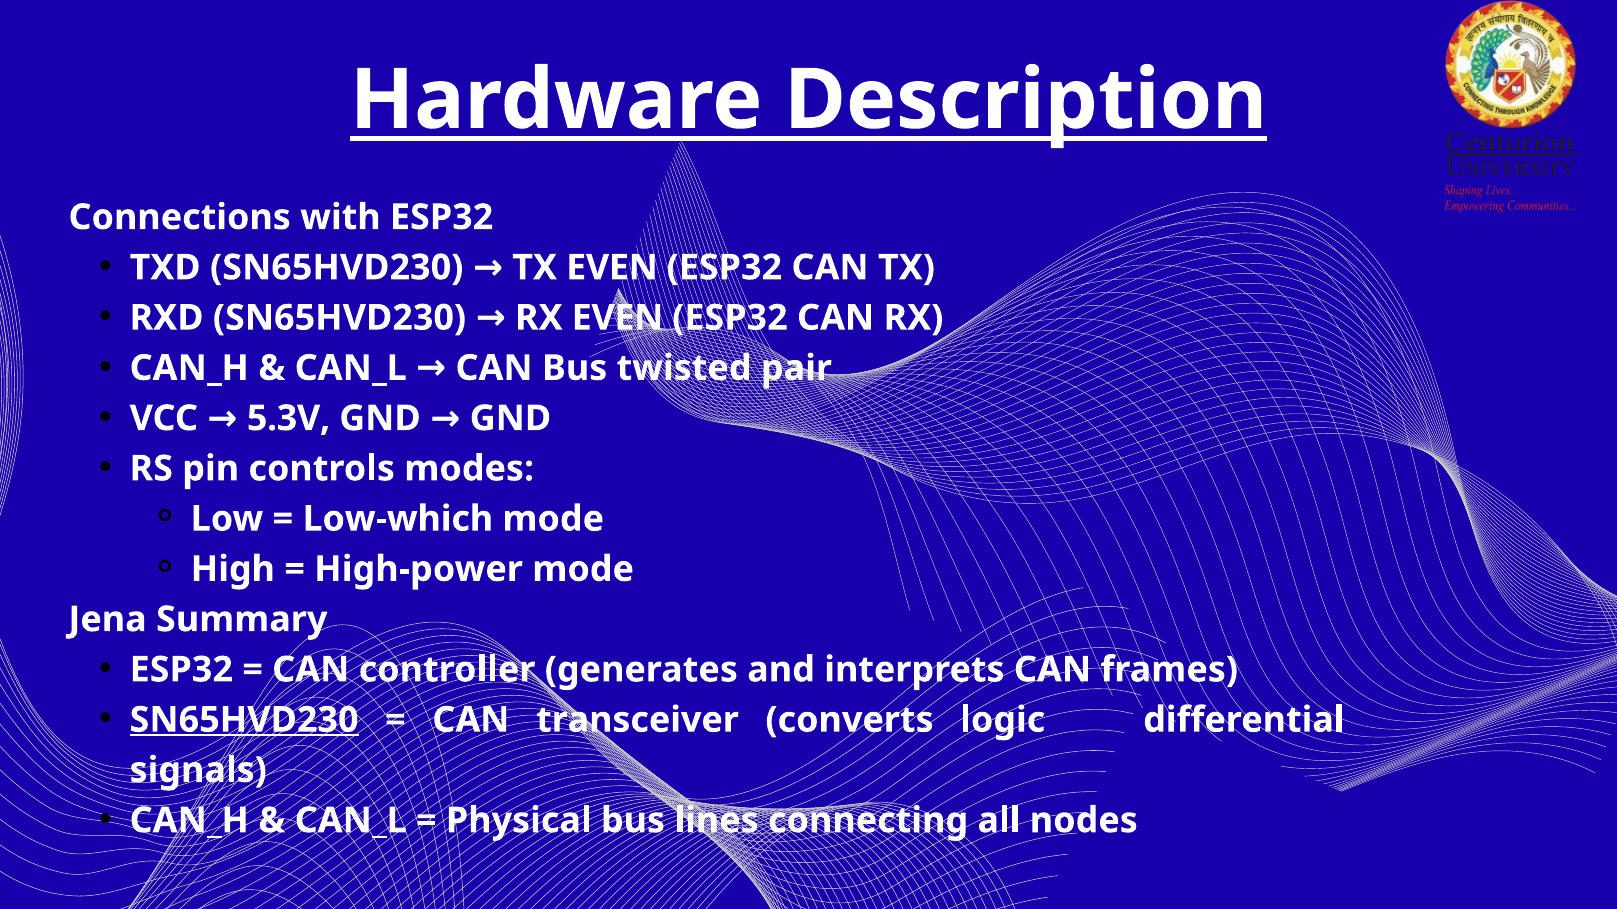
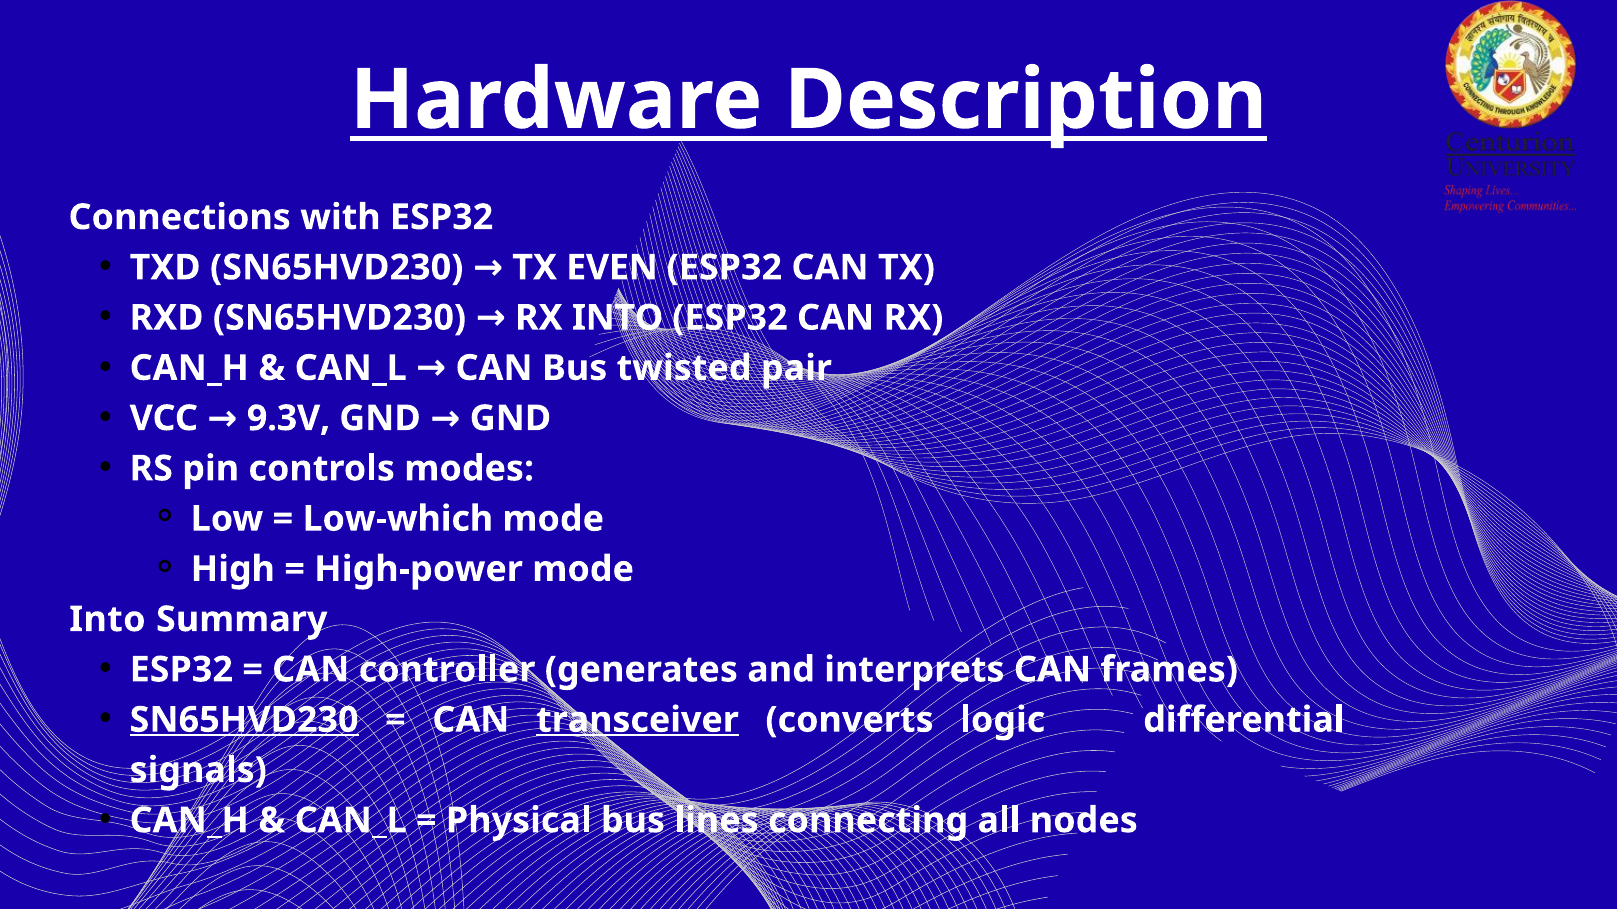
RX EVEN: EVEN -> INTO (618, 318)
5.3V: 5.3V -> 9.3V (289, 419)
Jena: Jena -> Into (107, 620)
transceiver underline: none -> present (637, 720)
